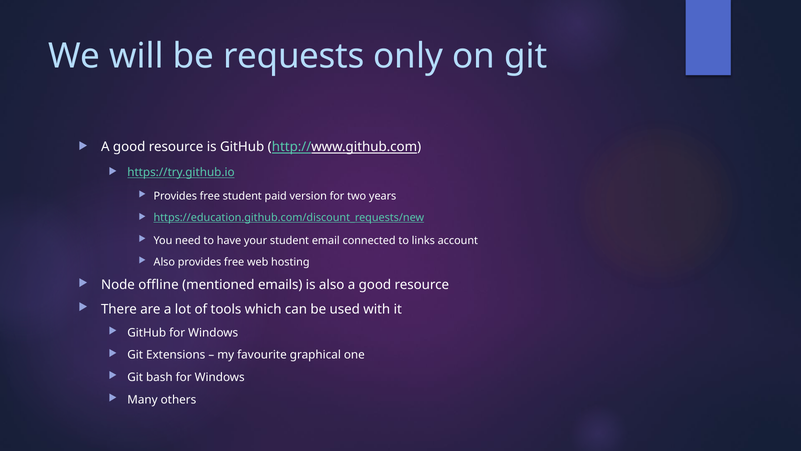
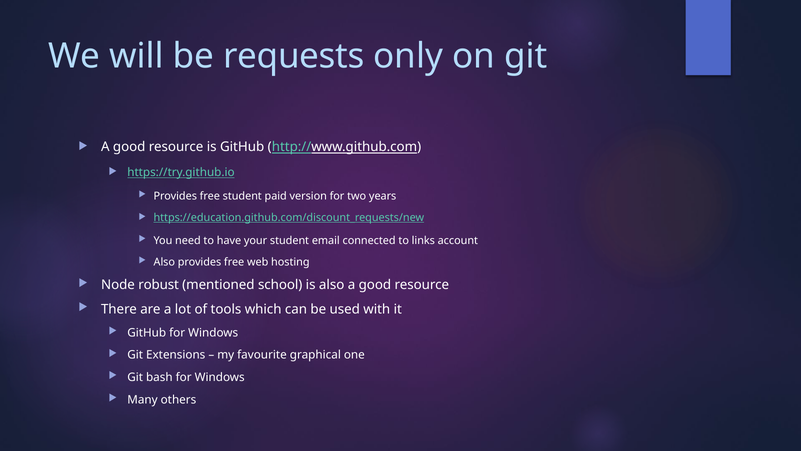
offline: offline -> robust (159, 285)
emails: emails -> school (280, 285)
